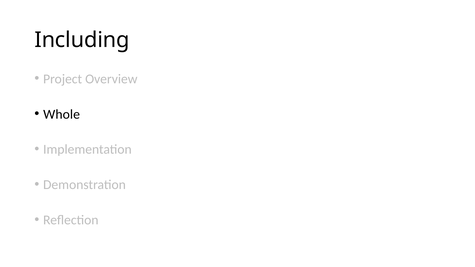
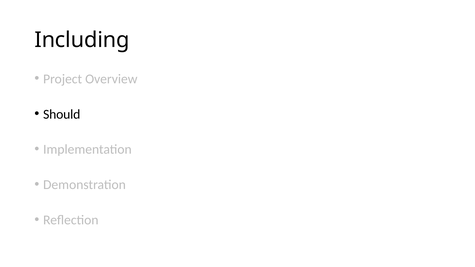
Whole: Whole -> Should (62, 114)
